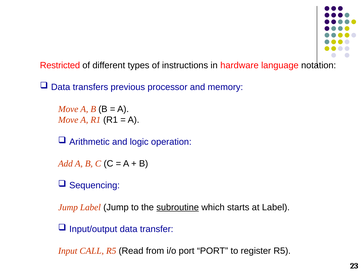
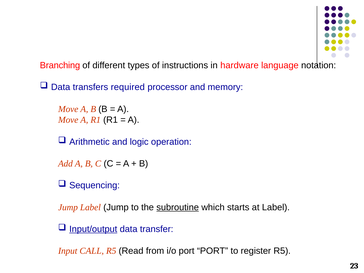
Restricted: Restricted -> Branching (60, 65)
previous: previous -> required (128, 87)
Input/output underline: none -> present (93, 229)
